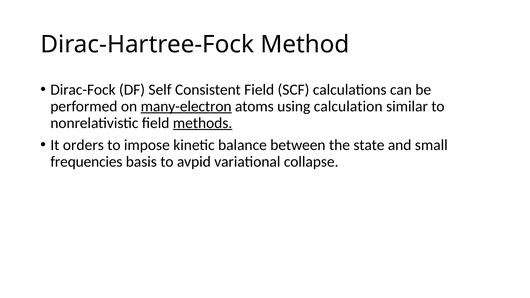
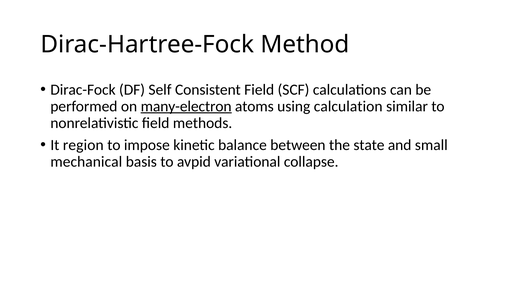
methods underline: present -> none (203, 123)
orders: orders -> region (83, 145)
frequencies: frequencies -> mechanical (86, 162)
